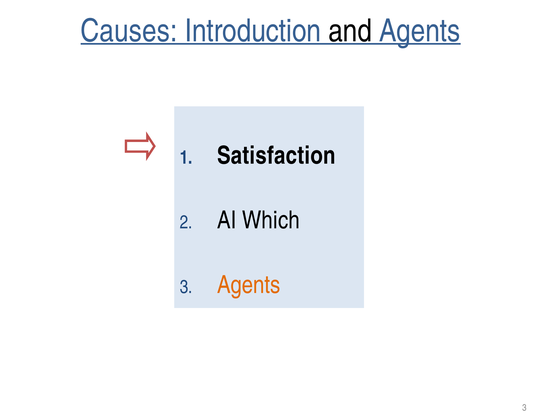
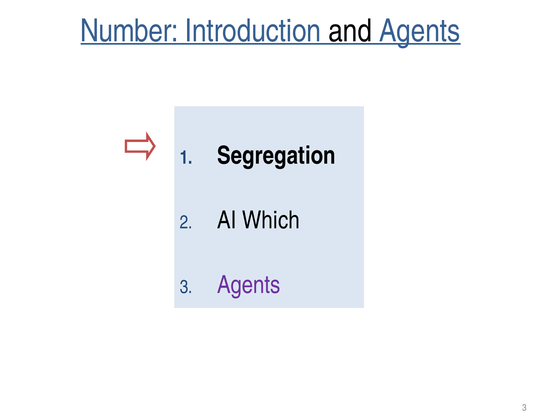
Causes: Causes -> Number (129, 31)
Satisfaction: Satisfaction -> Segregation (276, 156)
Agents colour: orange -> purple (249, 285)
